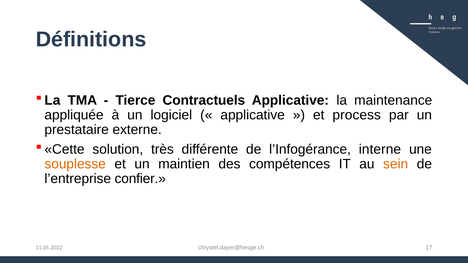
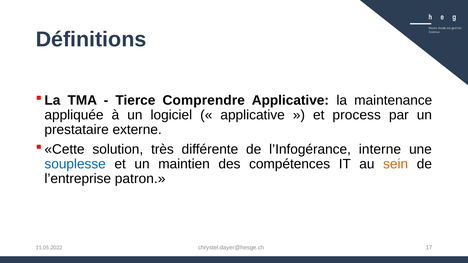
Contractuels: Contractuels -> Comprendre (204, 100)
souplesse colour: orange -> blue (75, 164)
confier: confier -> patron (140, 179)
